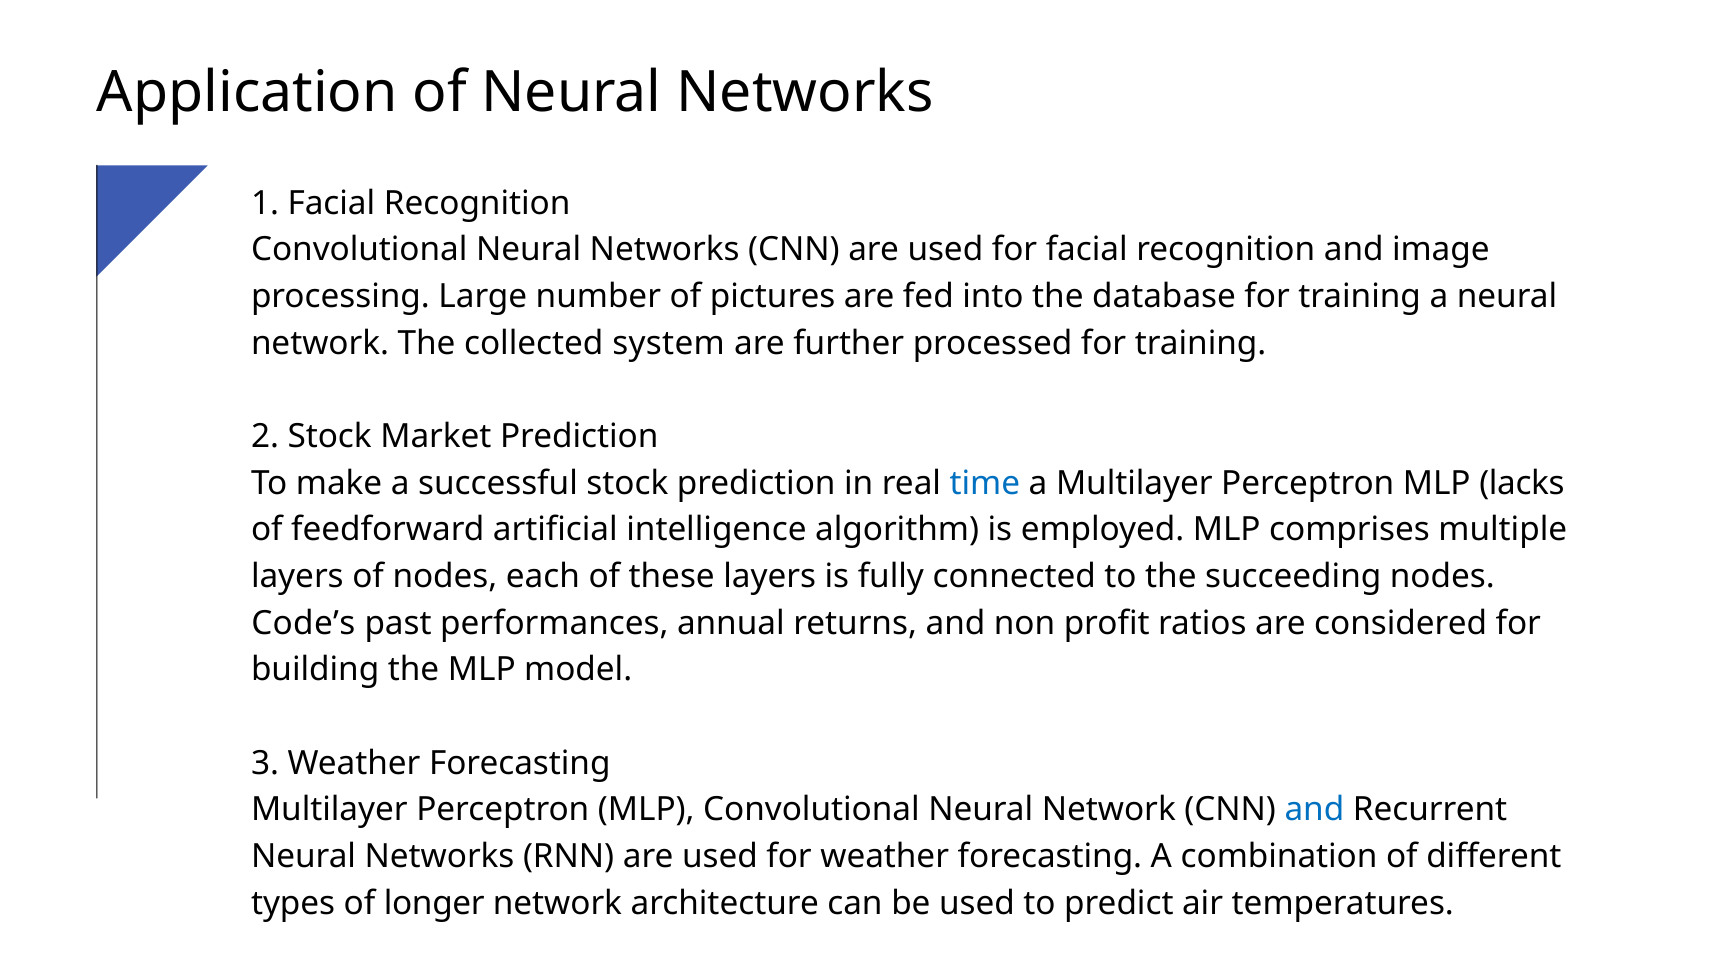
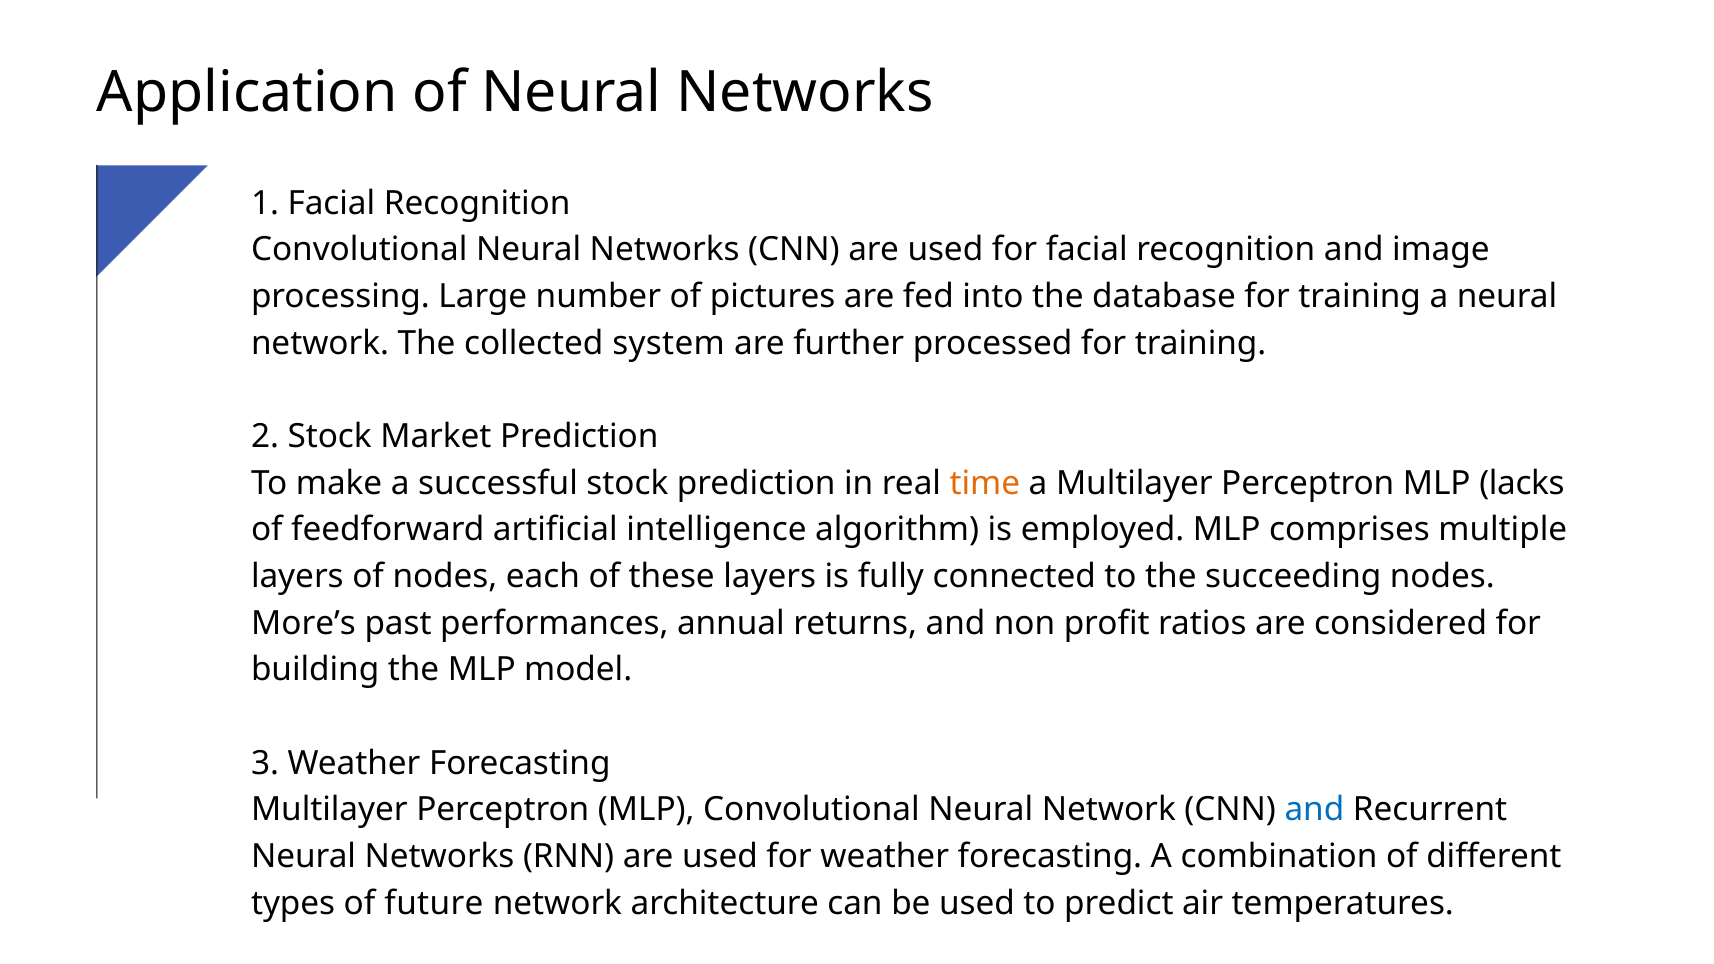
time colour: blue -> orange (985, 483)
Code’s: Code’s -> More’s (304, 623)
longer: longer -> future (434, 903)
